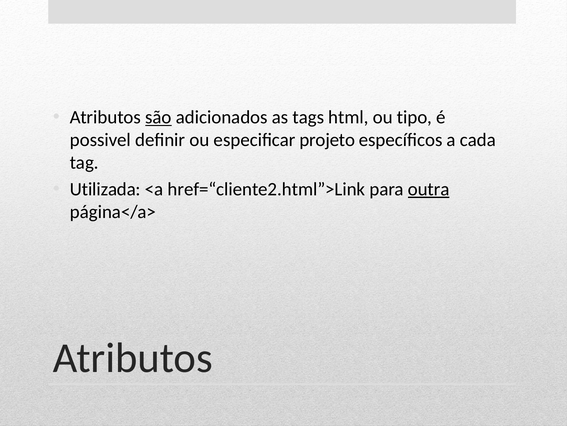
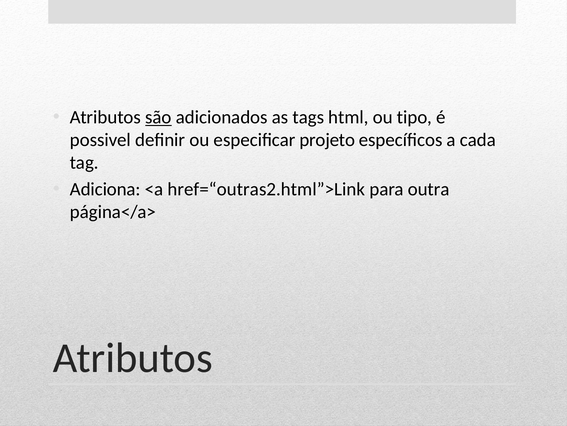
Utilizada: Utilizada -> Adiciona (105, 189)
href=“cliente2.html”>Link: href=“cliente2.html”>Link -> href=“outras2.html”>Link (266, 189)
outra underline: present -> none (429, 189)
